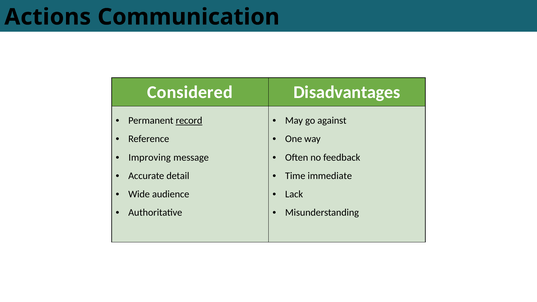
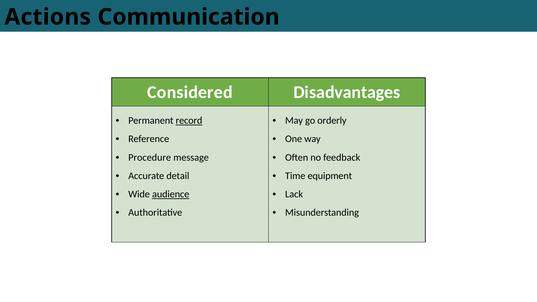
against: against -> orderly (332, 121)
Improving: Improving -> Procedure (150, 157)
immediate: immediate -> equipment (330, 176)
audience underline: none -> present (171, 194)
